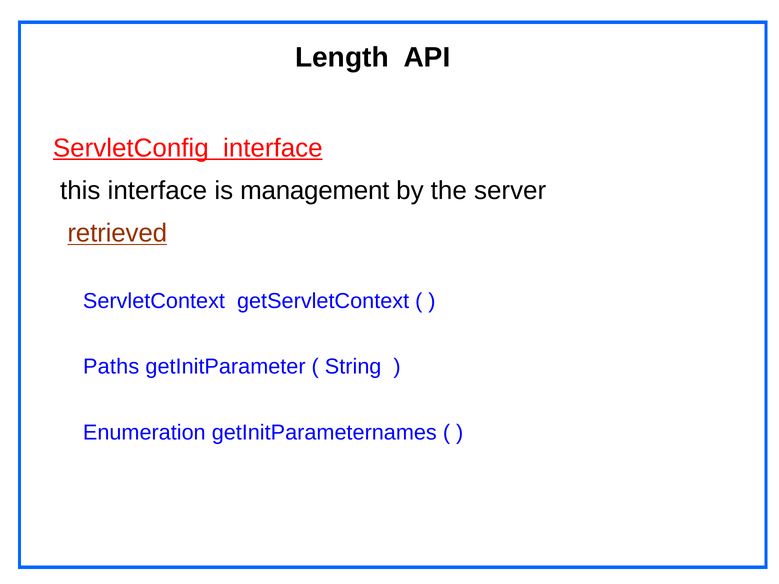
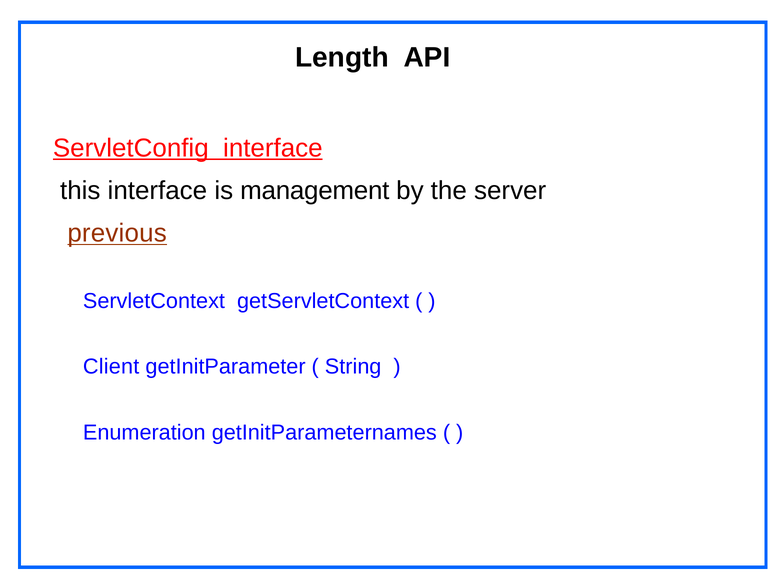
retrieved: retrieved -> previous (117, 233)
Paths: Paths -> Client (111, 367)
